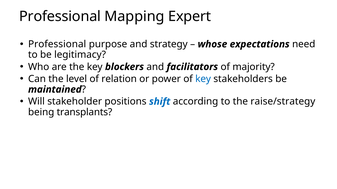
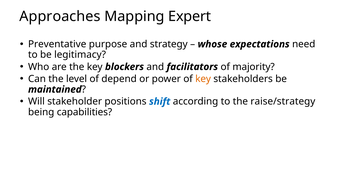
Professional: Professional -> Approaches (60, 16)
Professional: Professional -> Preventative (57, 44)
relation: relation -> depend (119, 79)
key colour: blue -> orange (203, 79)
transplants: transplants -> capabilities (84, 112)
